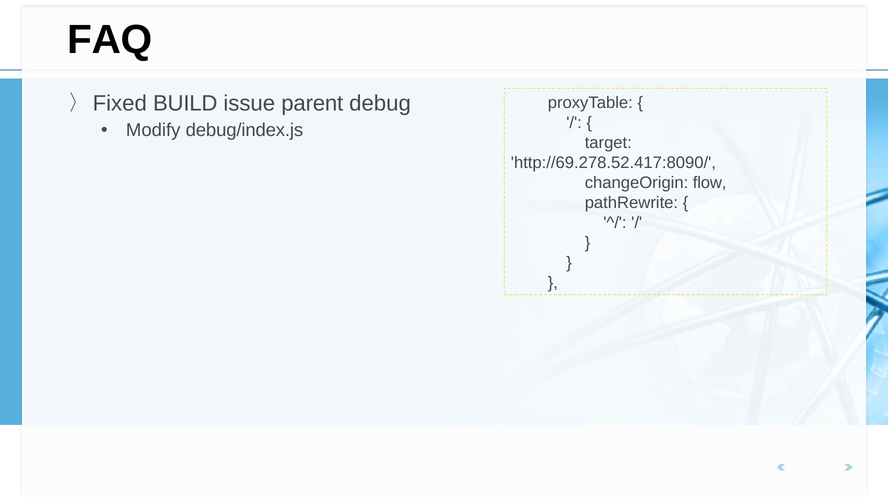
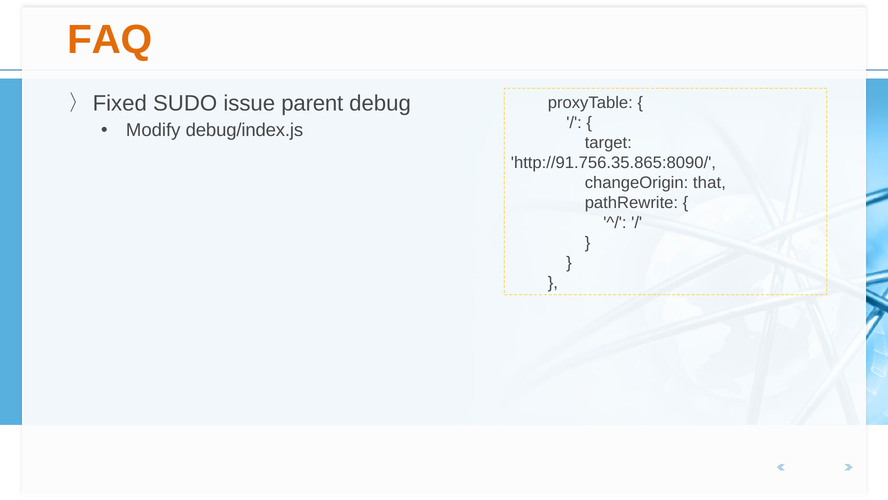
FAQ colour: black -> orange (110, 40)
BUILD: BUILD -> SUDO (185, 103)
http://69.278.52.417:8090/: http://69.278.52.417:8090/ -> http://91.756.35.865:8090/ (613, 163)
flow: flow -> that (709, 183)
